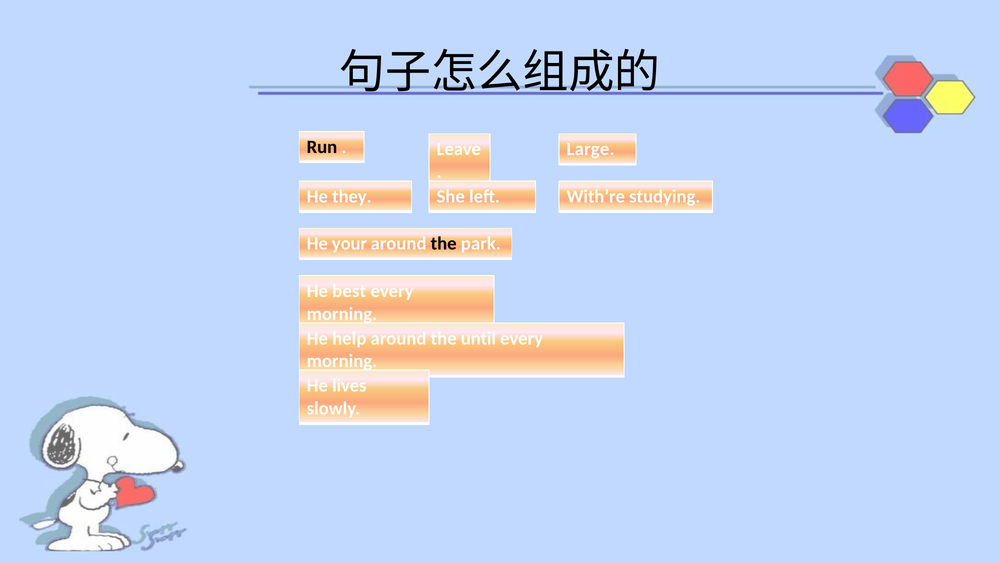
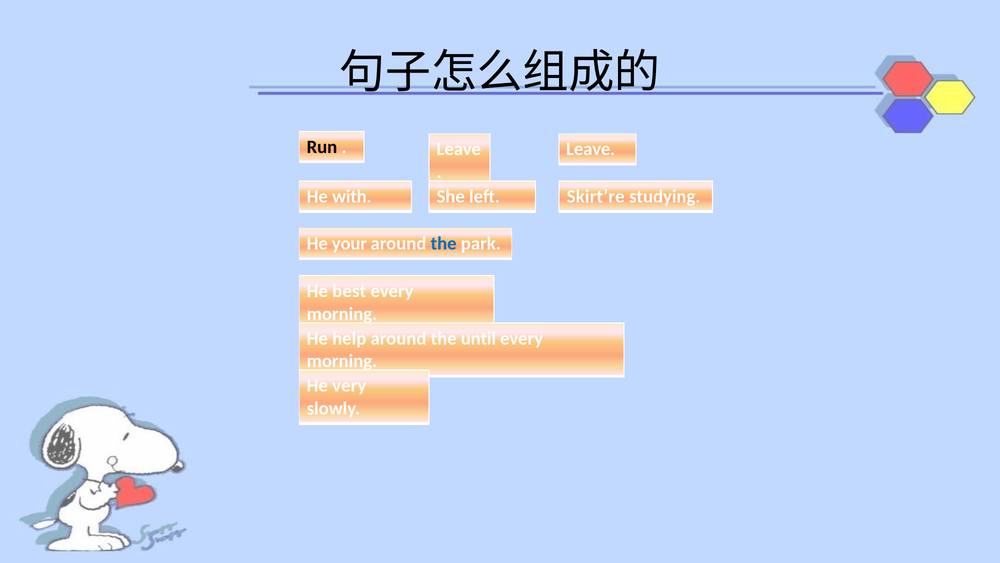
Large: Large -> Leave (591, 149)
they: they -> with (352, 196)
With’re: With’re -> Skirt’re (596, 196)
the colour: black -> blue (444, 244)
lives: lives -> very (349, 385)
